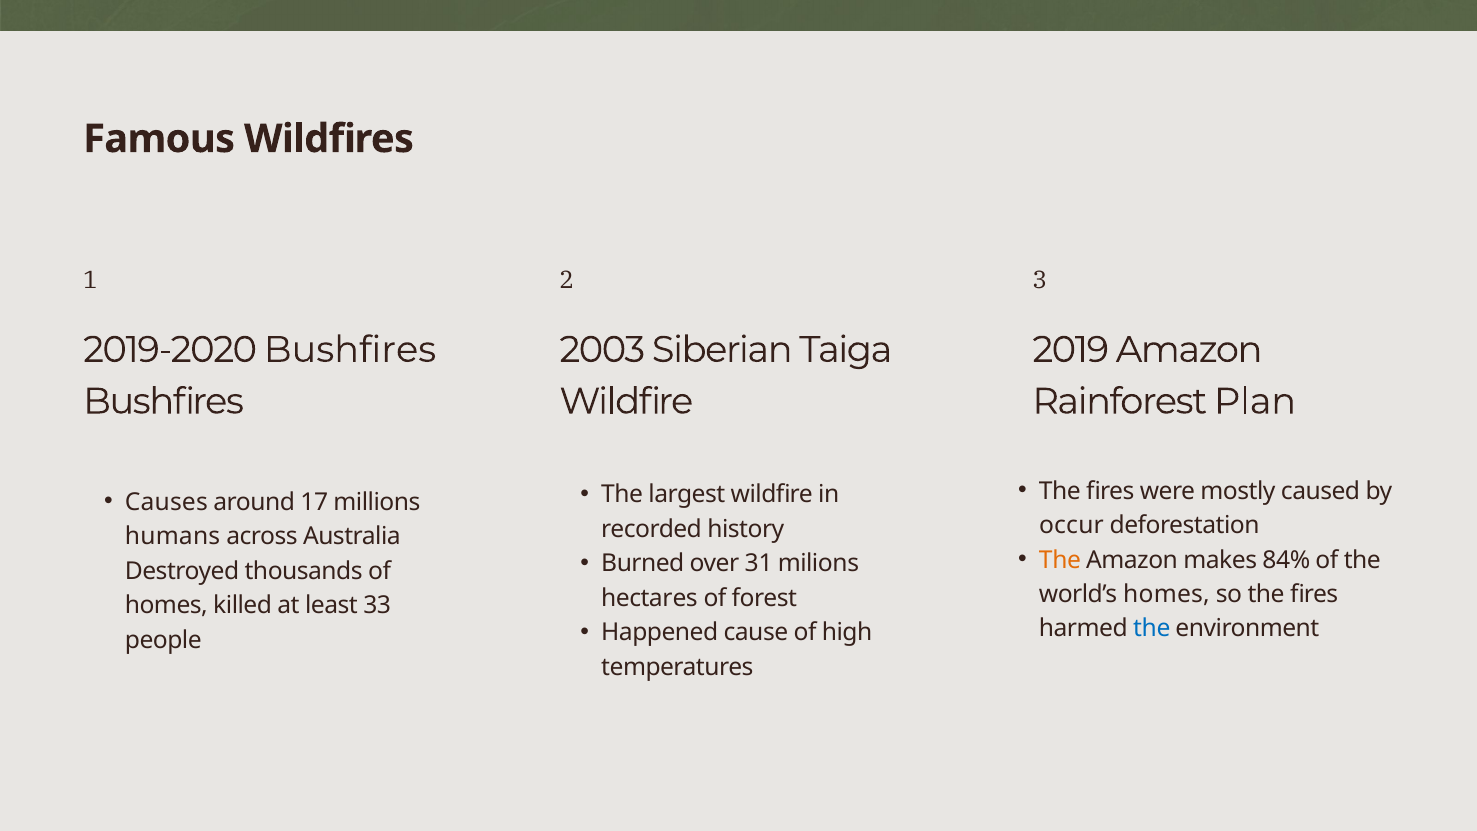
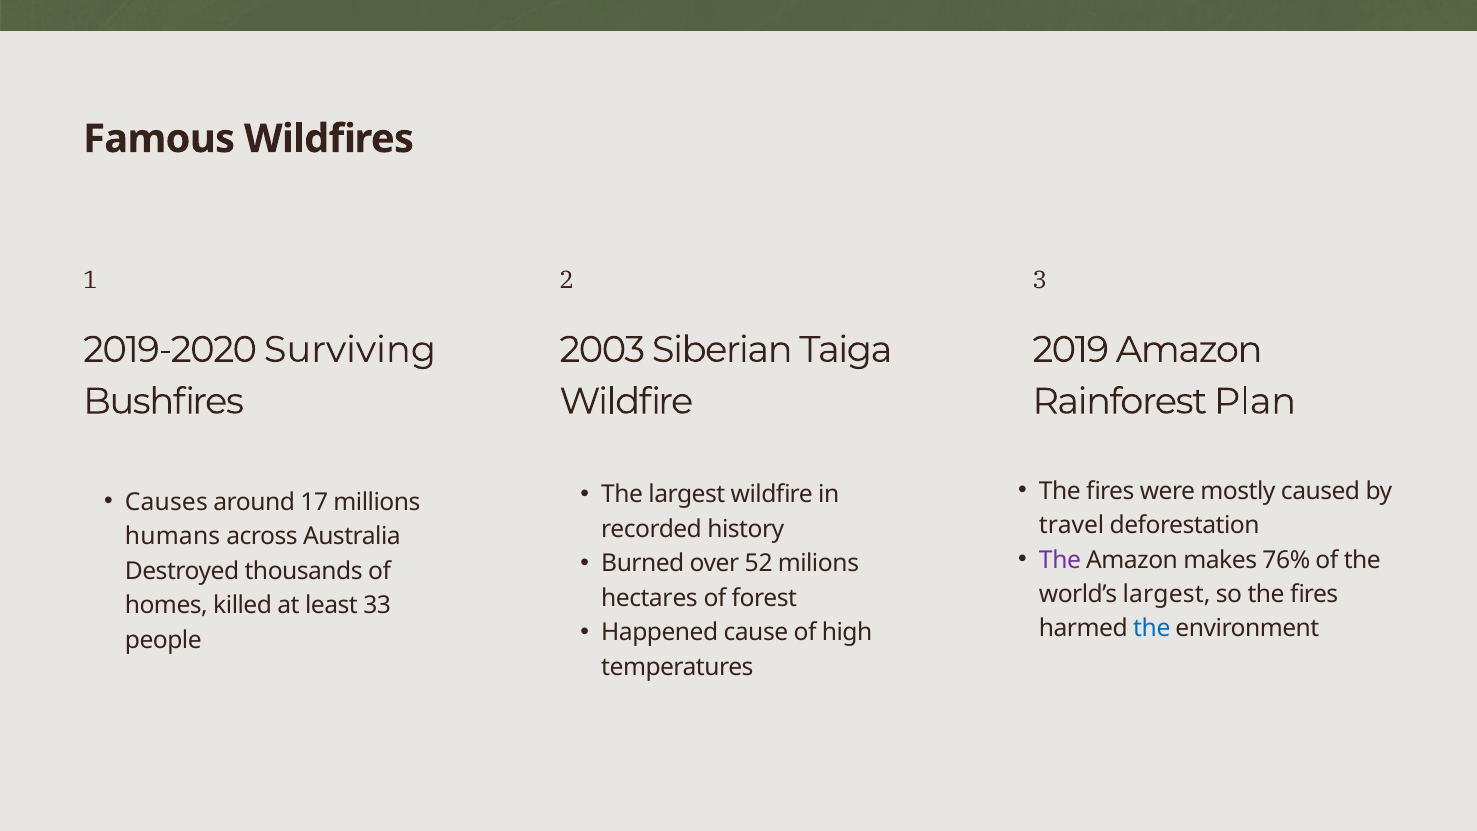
2019-2020 Bushfires: Bushfires -> Surviving (350, 350)
occur: occur -> travel (1072, 525)
The colour: orange -> purple (1060, 560)
84%: 84% -> 76% (1286, 560)
31: 31 -> 52 (759, 564)
world’s homes: homes -> largest (1167, 594)
